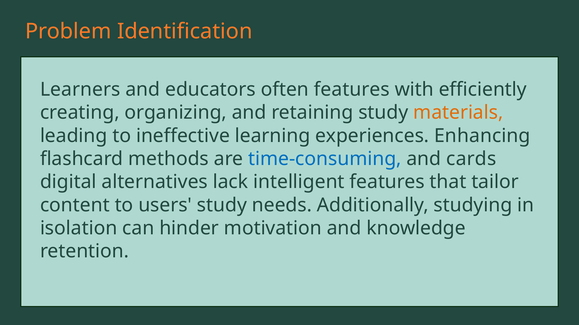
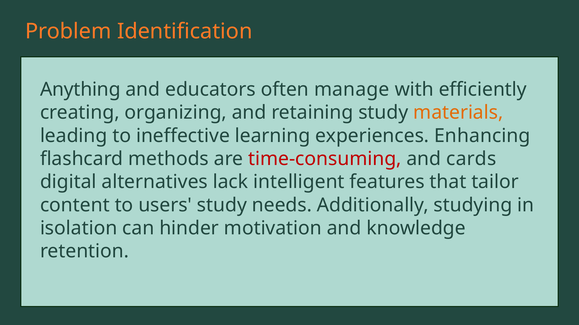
Learners: Learners -> Anything (80, 90)
often features: features -> manage (352, 90)
time-consuming colour: blue -> red (325, 159)
